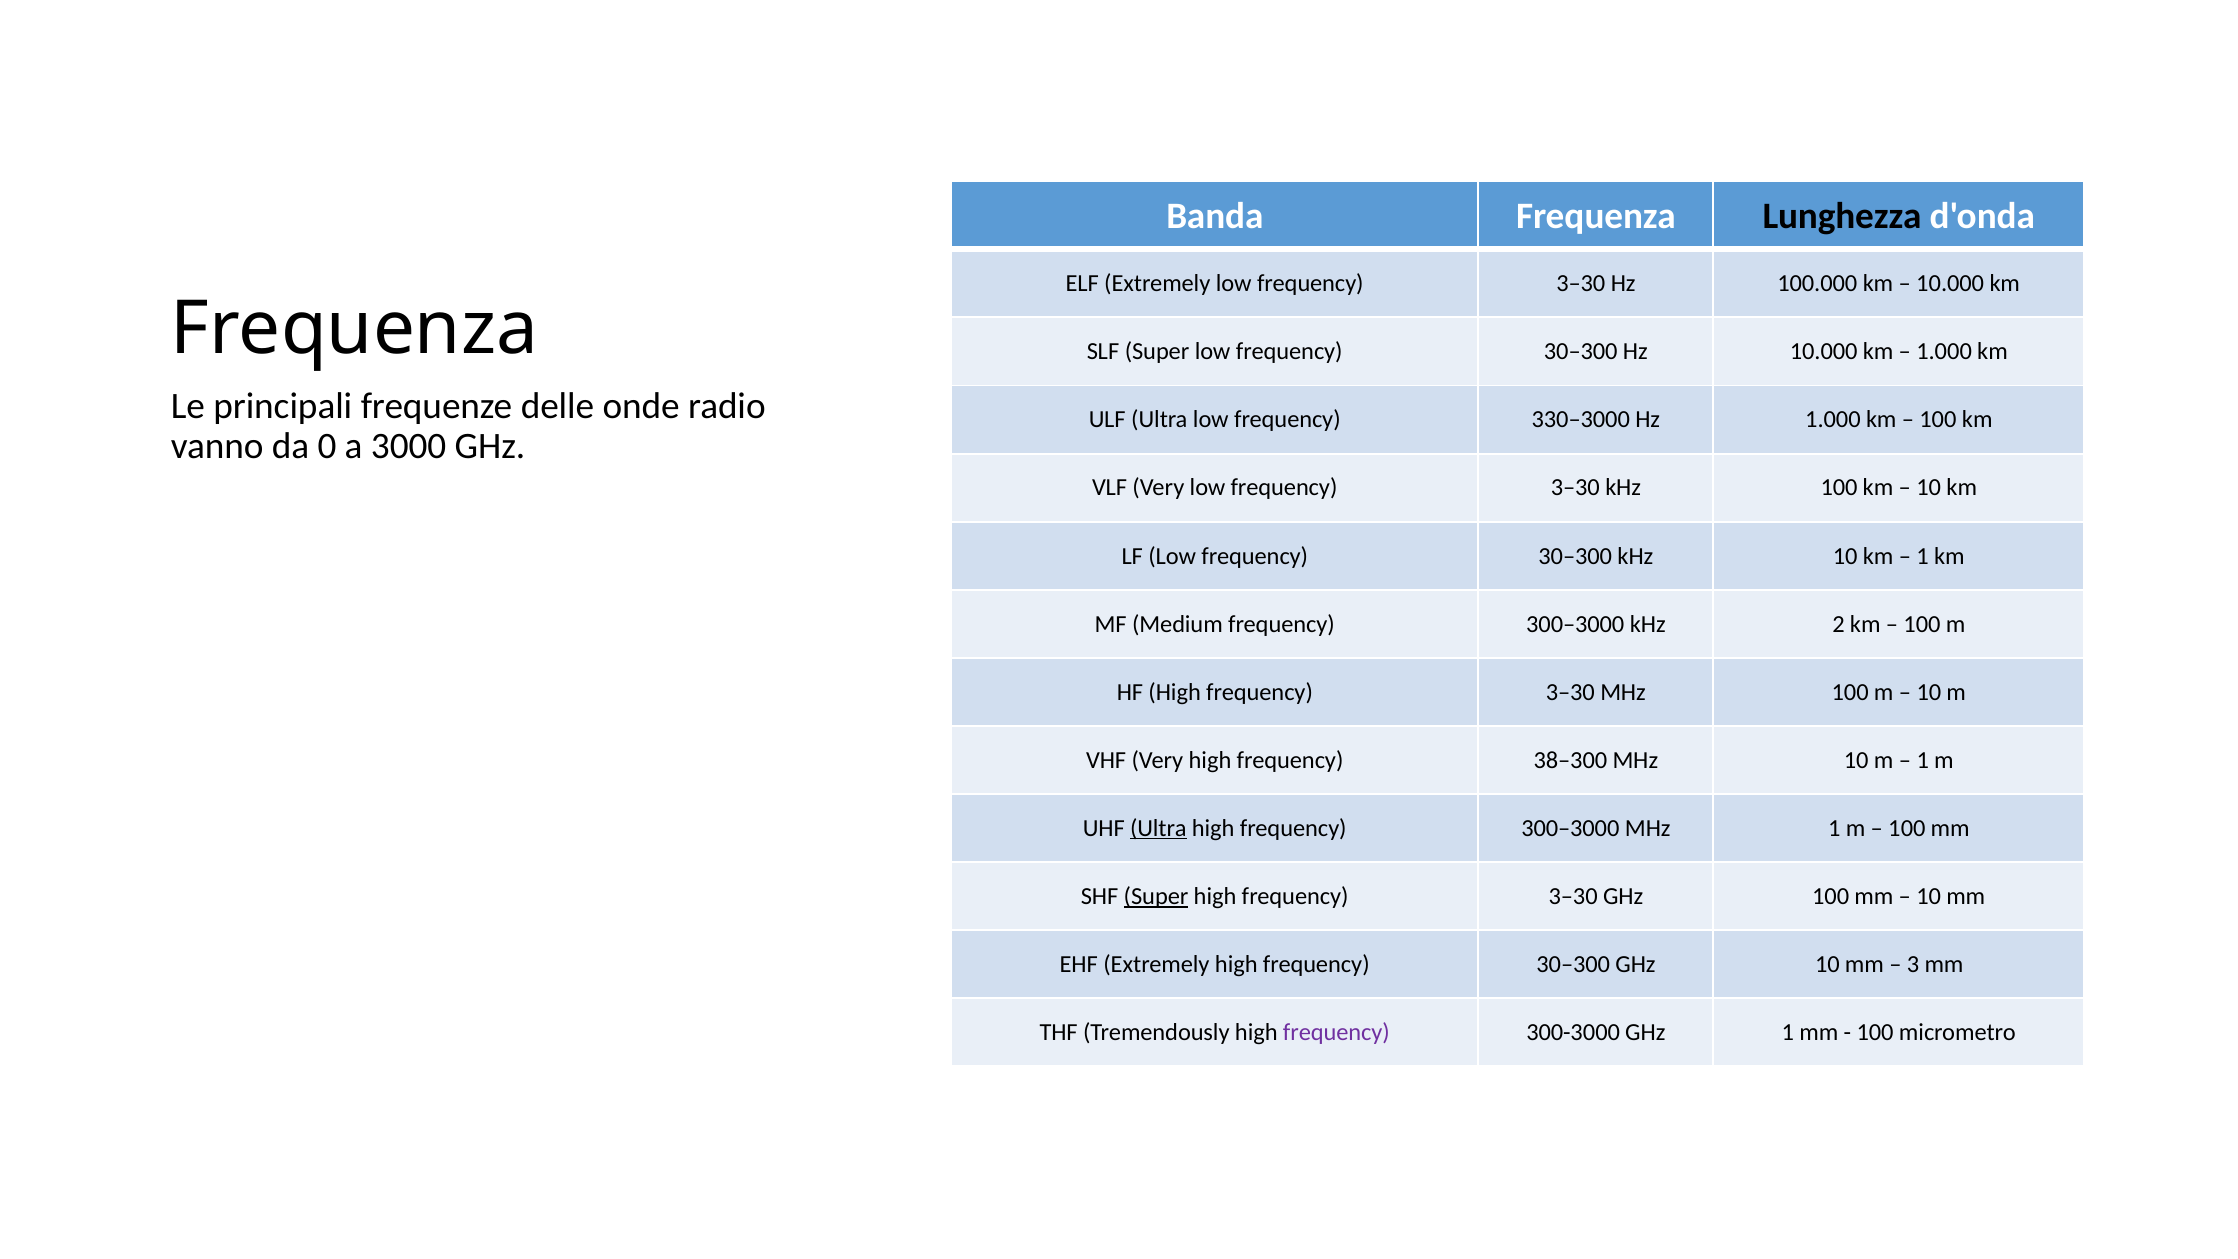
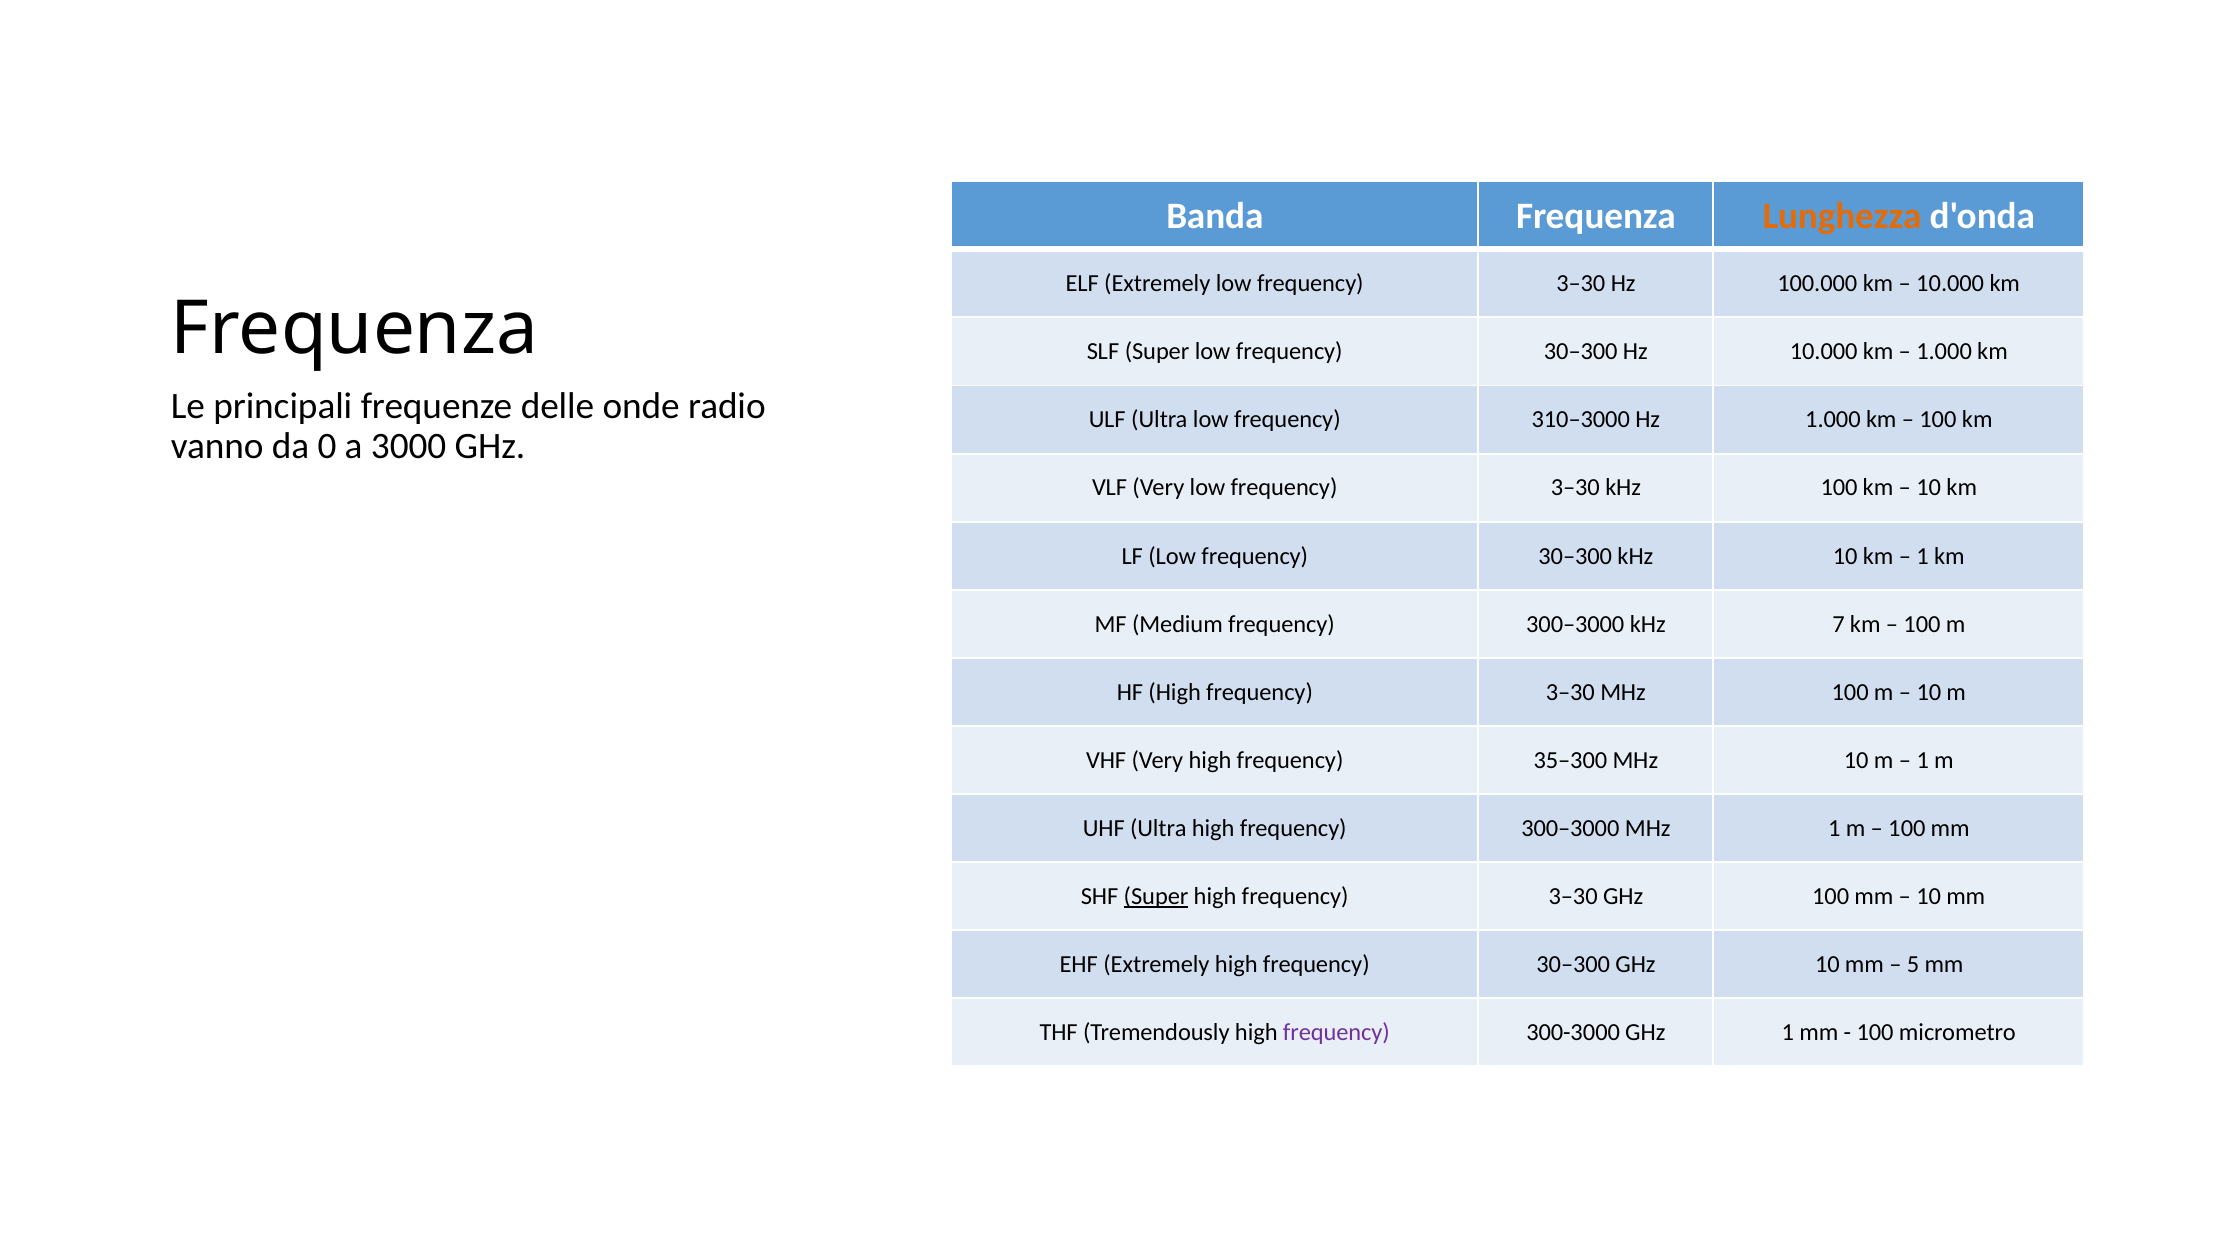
Lunghezza colour: black -> orange (1842, 216)
330–3000: 330–3000 -> 310–3000 (1581, 420)
2: 2 -> 7 (1839, 624)
38–300: 38–300 -> 35–300 (1570, 760)
Ultra underline: present -> none (1158, 828)
3: 3 -> 5 (1913, 964)
